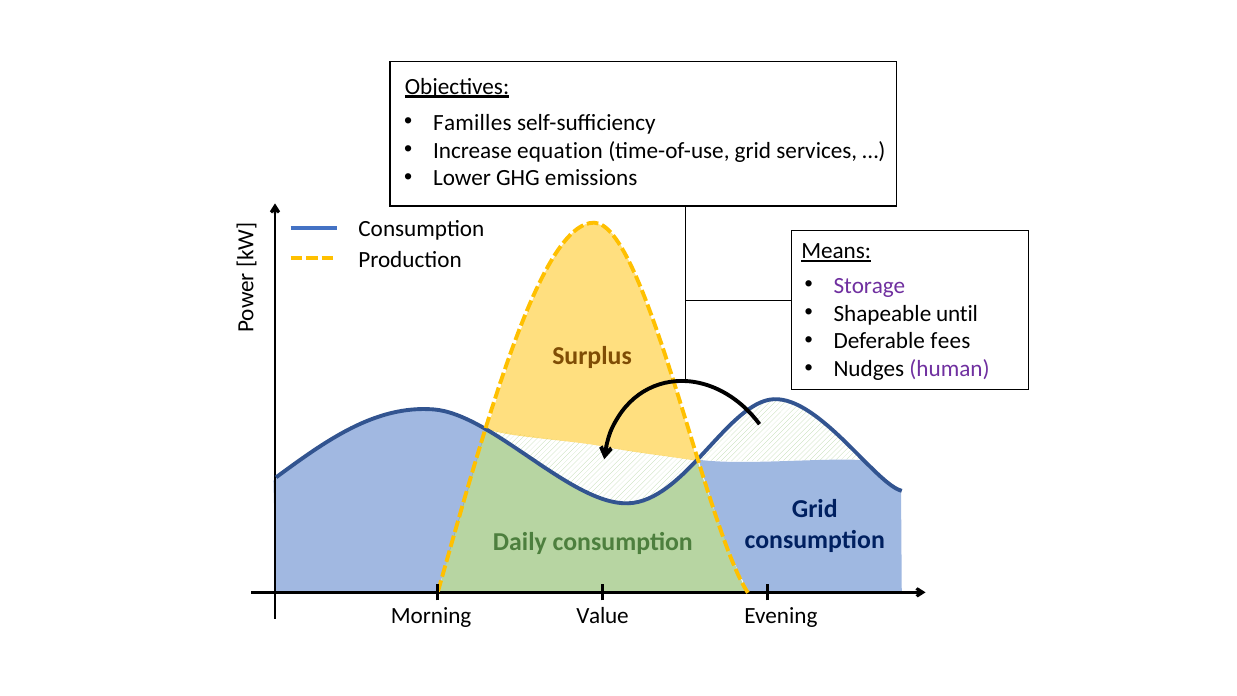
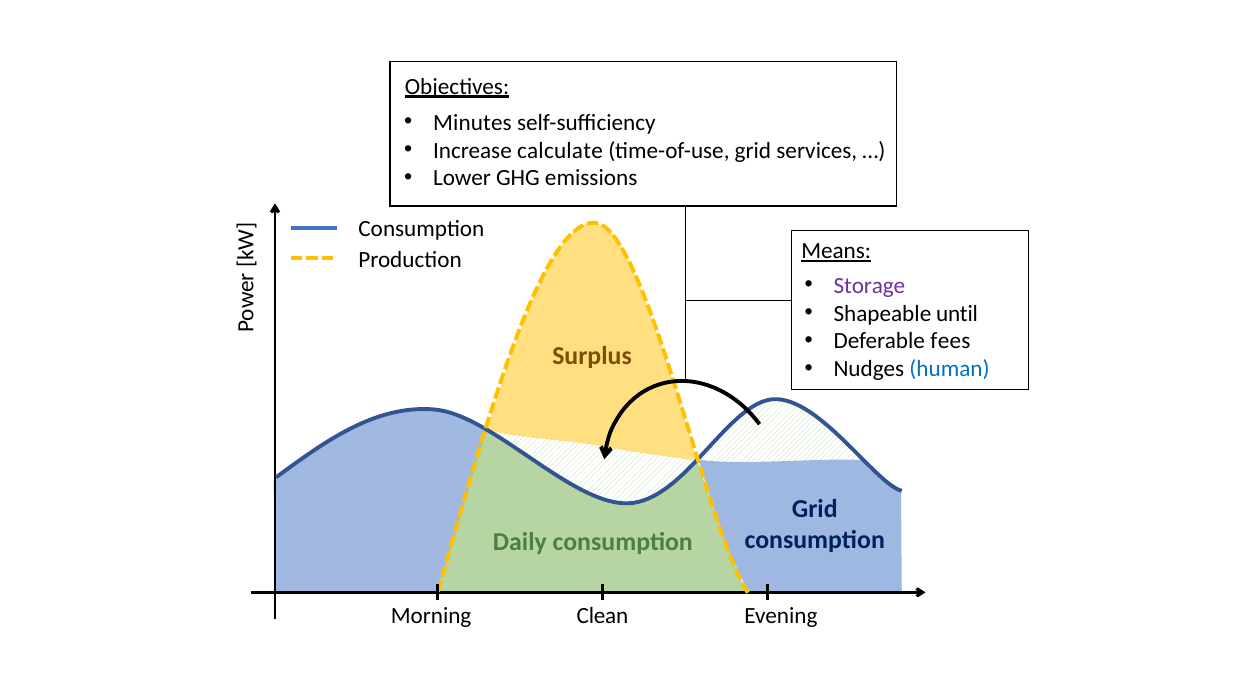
Familles: Familles -> Minutes (472, 122)
equation: equation -> calculate (560, 150)
human colour: purple -> blue (949, 369)
Value: Value -> Clean (602, 616)
